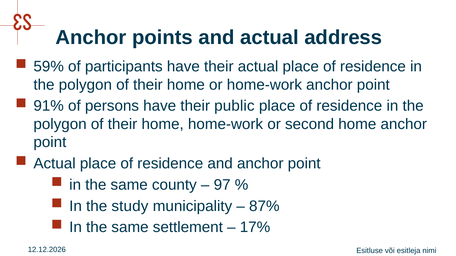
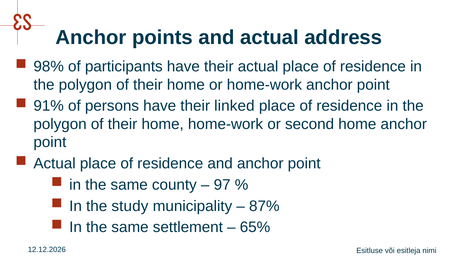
59%: 59% -> 98% (49, 67)
public: public -> linked (234, 106)
17%: 17% -> 65% (255, 228)
